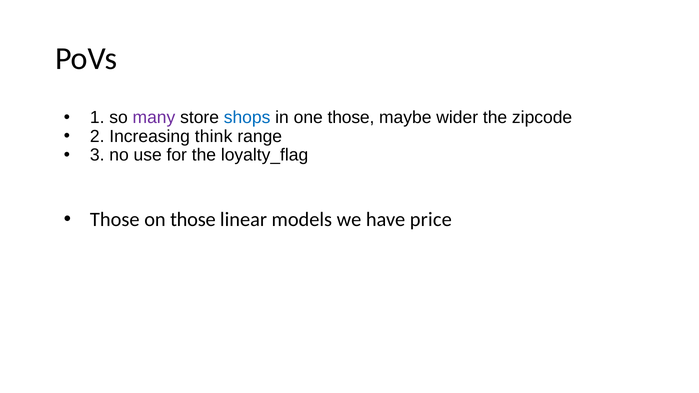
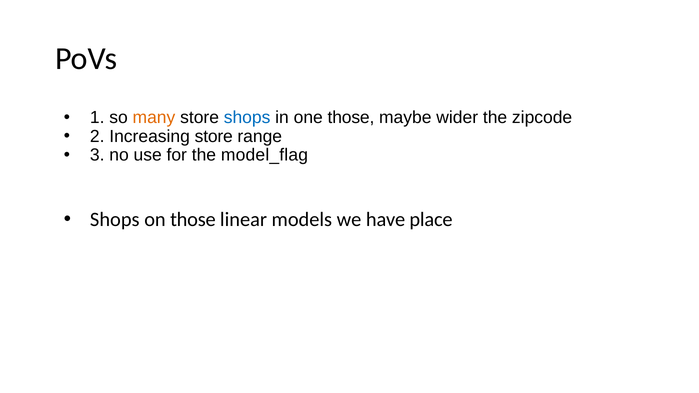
many colour: purple -> orange (154, 117)
Increasing think: think -> store (214, 136)
loyalty_flag: loyalty_flag -> model_flag (264, 155)
Those: Those -> Shops (115, 220)
price: price -> place (431, 220)
